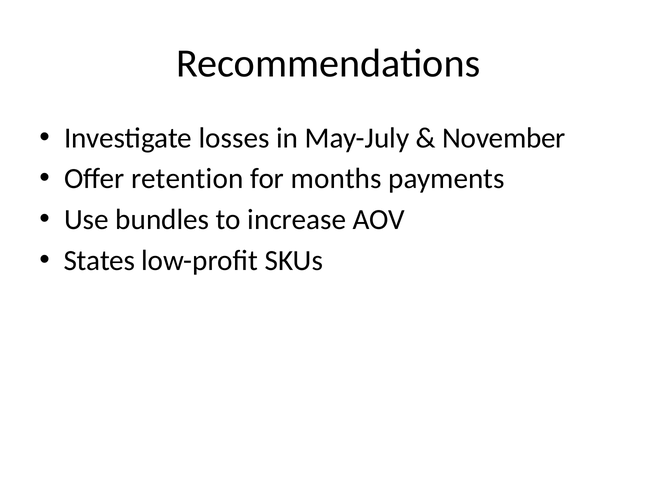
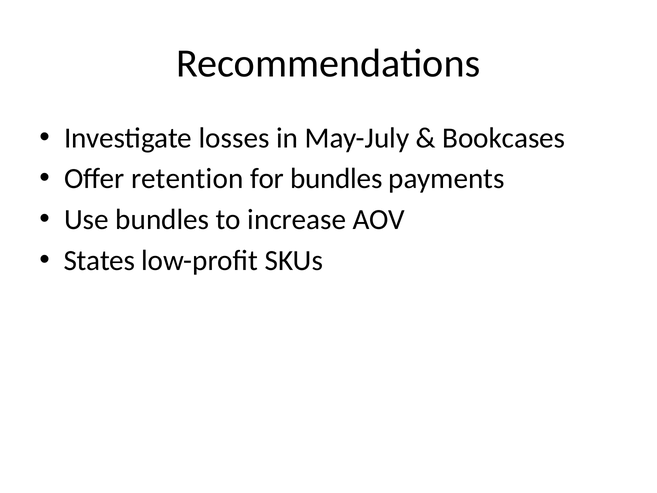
November: November -> Bookcases (504, 138)
for months: months -> bundles (336, 179)
